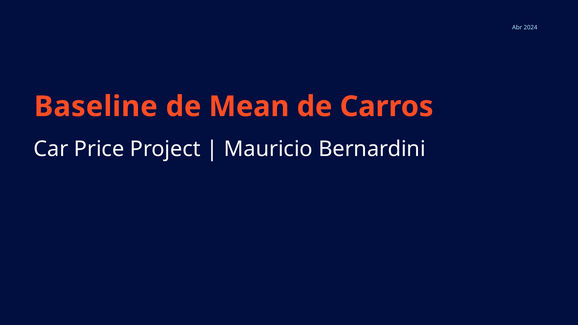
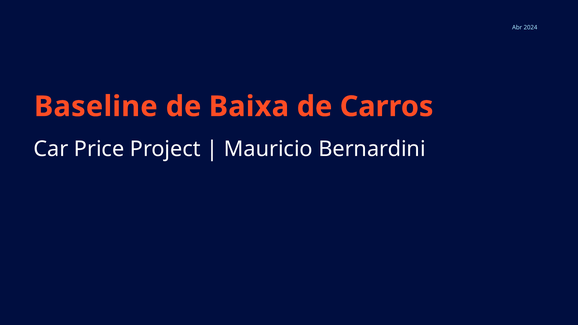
Mean: Mean -> Baixa (249, 107)
